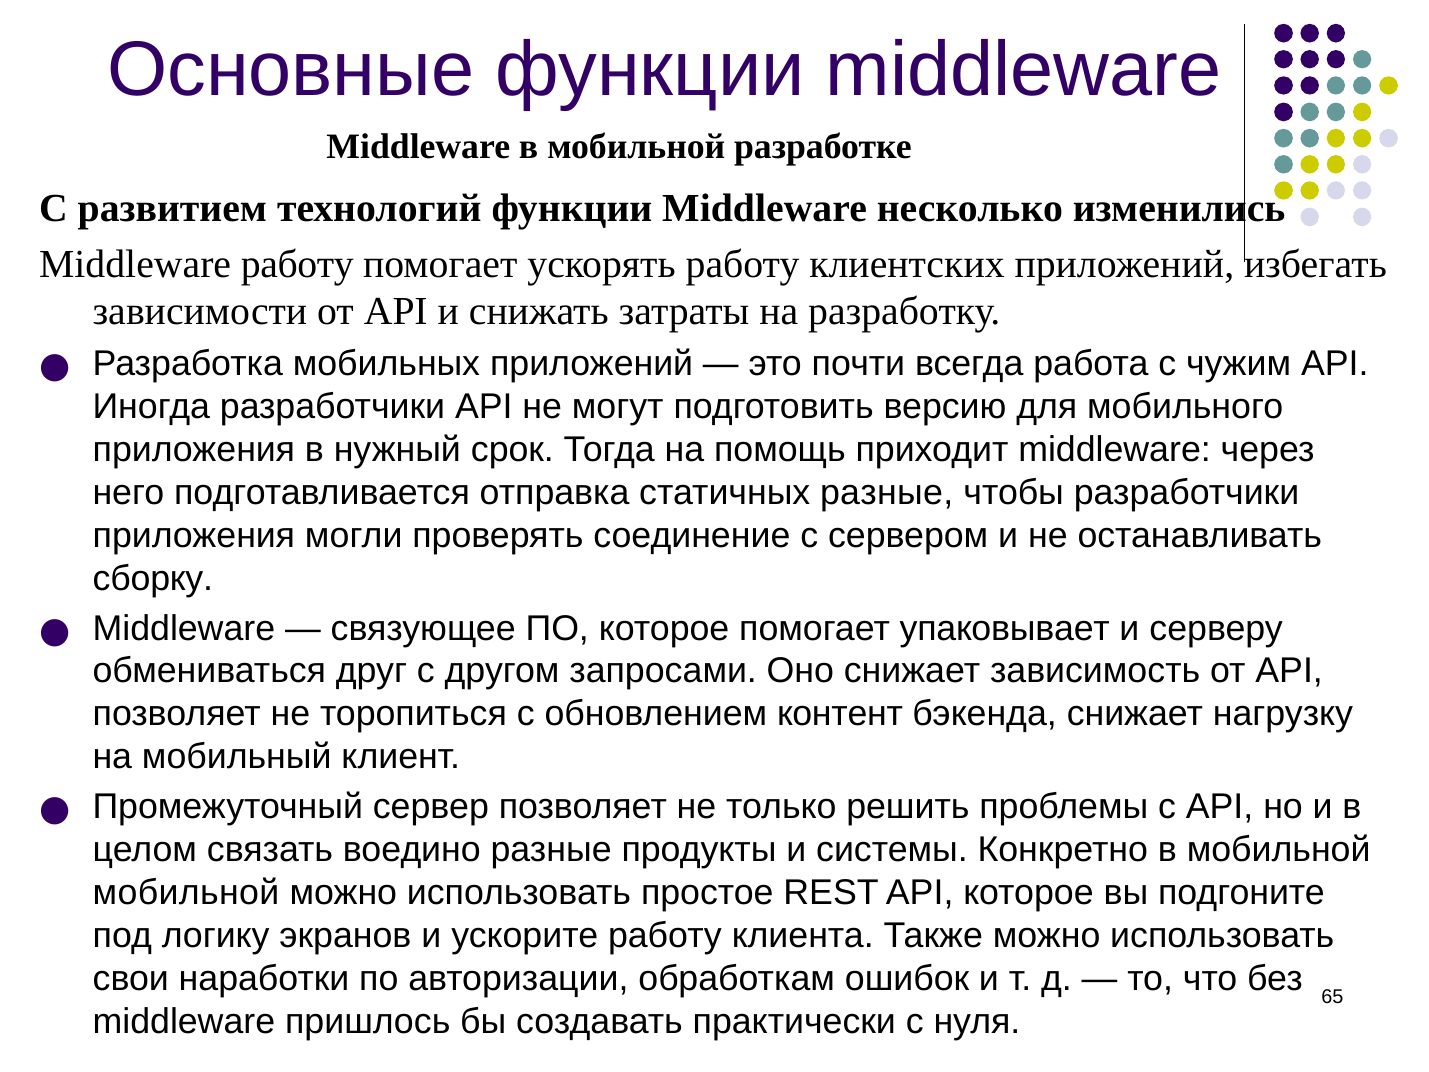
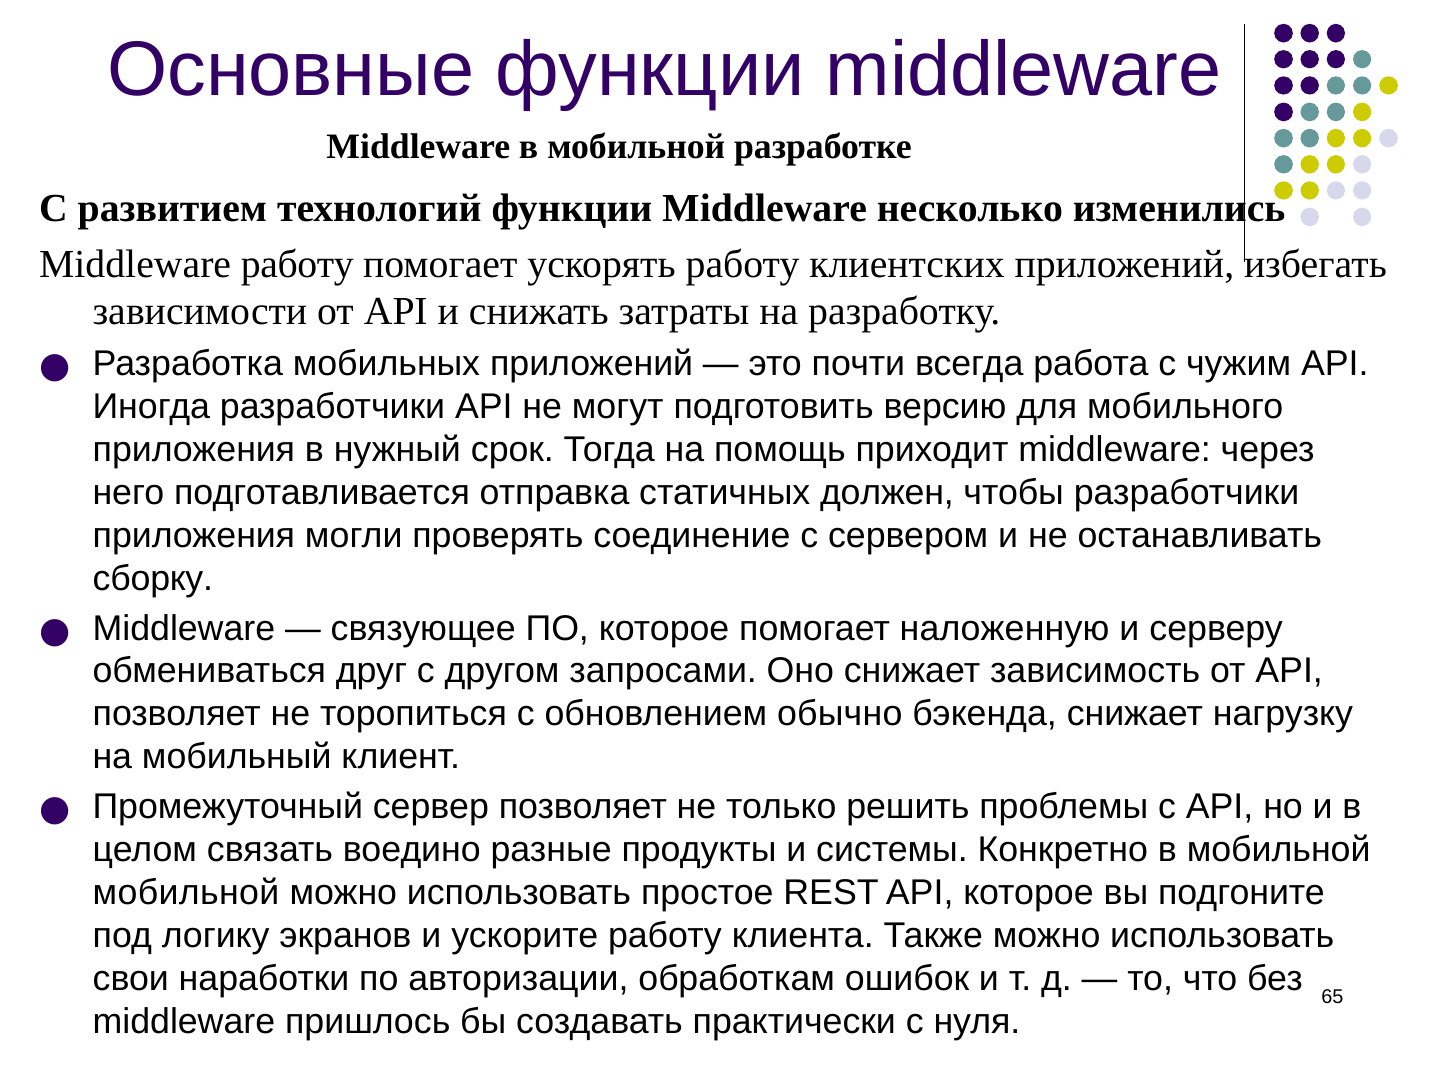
статичных разные: разные -> должен (887, 492)
упаковывает: упаковывает -> наложенную (1005, 628)
контент: контент -> обычно (840, 714)
